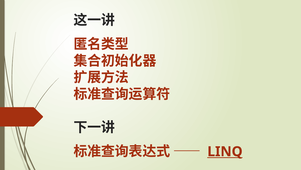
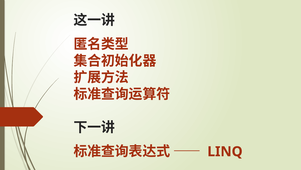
LINQ underline: present -> none (225, 151)
